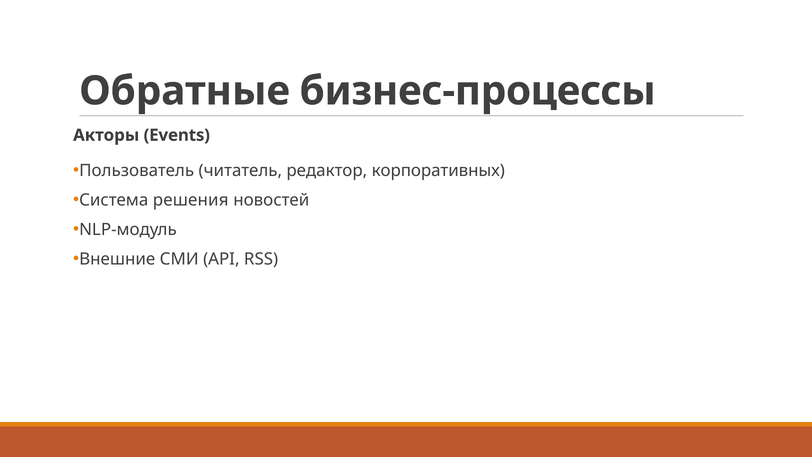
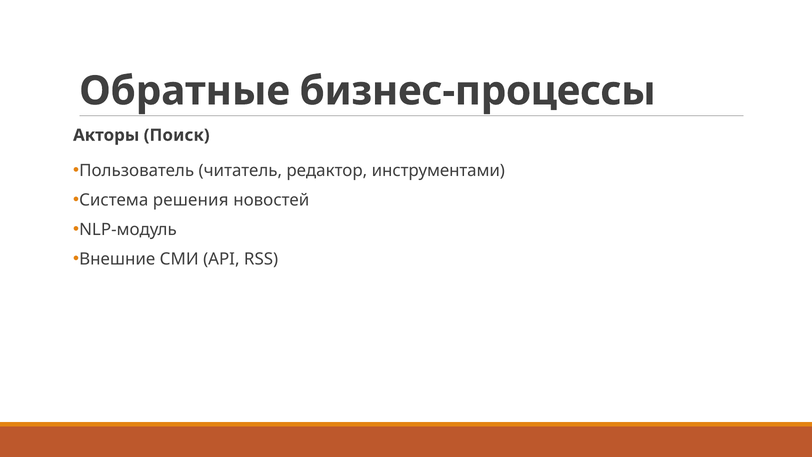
Events: Events -> Поиск (177, 135)
корпоративных: корпоративных -> инструментами (438, 171)
